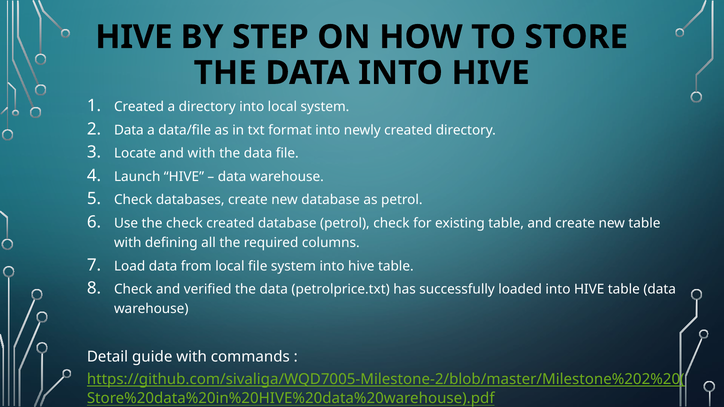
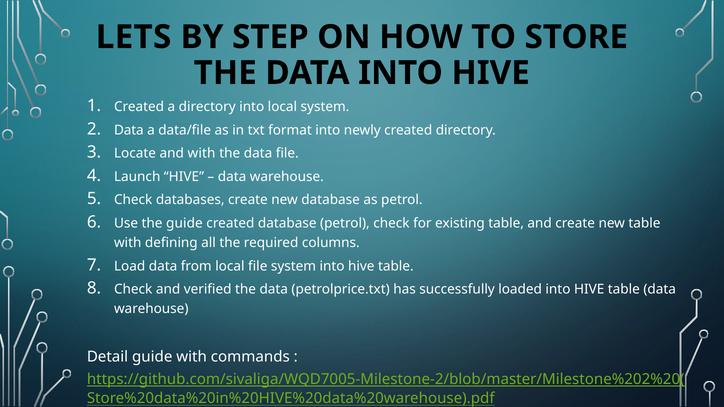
HIVE: HIVE -> LETS (134, 37)
the check: check -> guide (184, 223)
